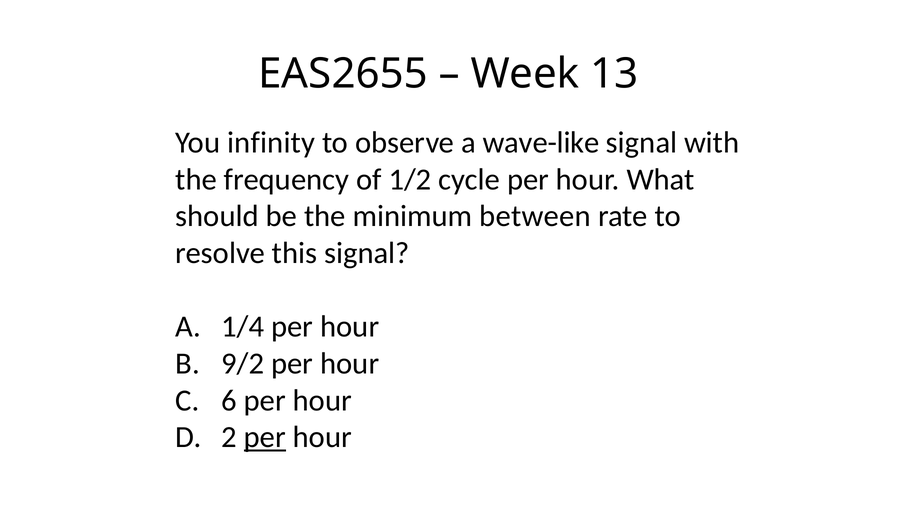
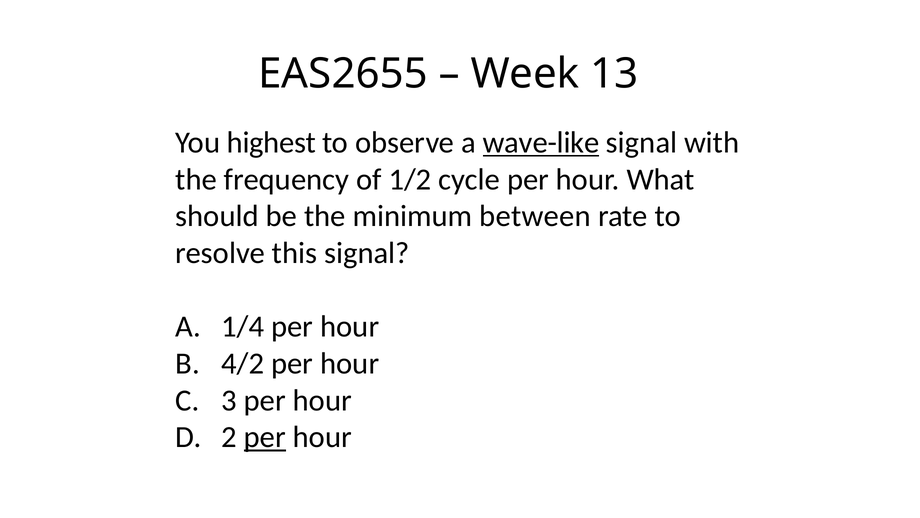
infinity: infinity -> highest (271, 142)
wave-like underline: none -> present (541, 142)
9/2: 9/2 -> 4/2 (243, 363)
6: 6 -> 3 (229, 400)
